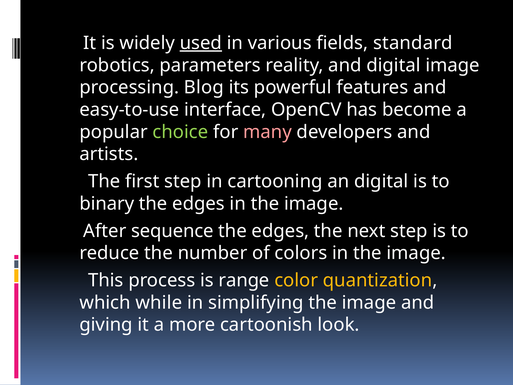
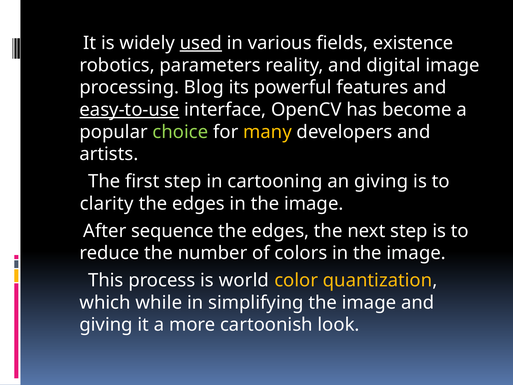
standard: standard -> existence (413, 43)
easy-to-use underline: none -> present (129, 110)
many colour: pink -> yellow (267, 132)
an digital: digital -> giving (381, 181)
binary: binary -> clarity (107, 204)
range: range -> world (244, 280)
